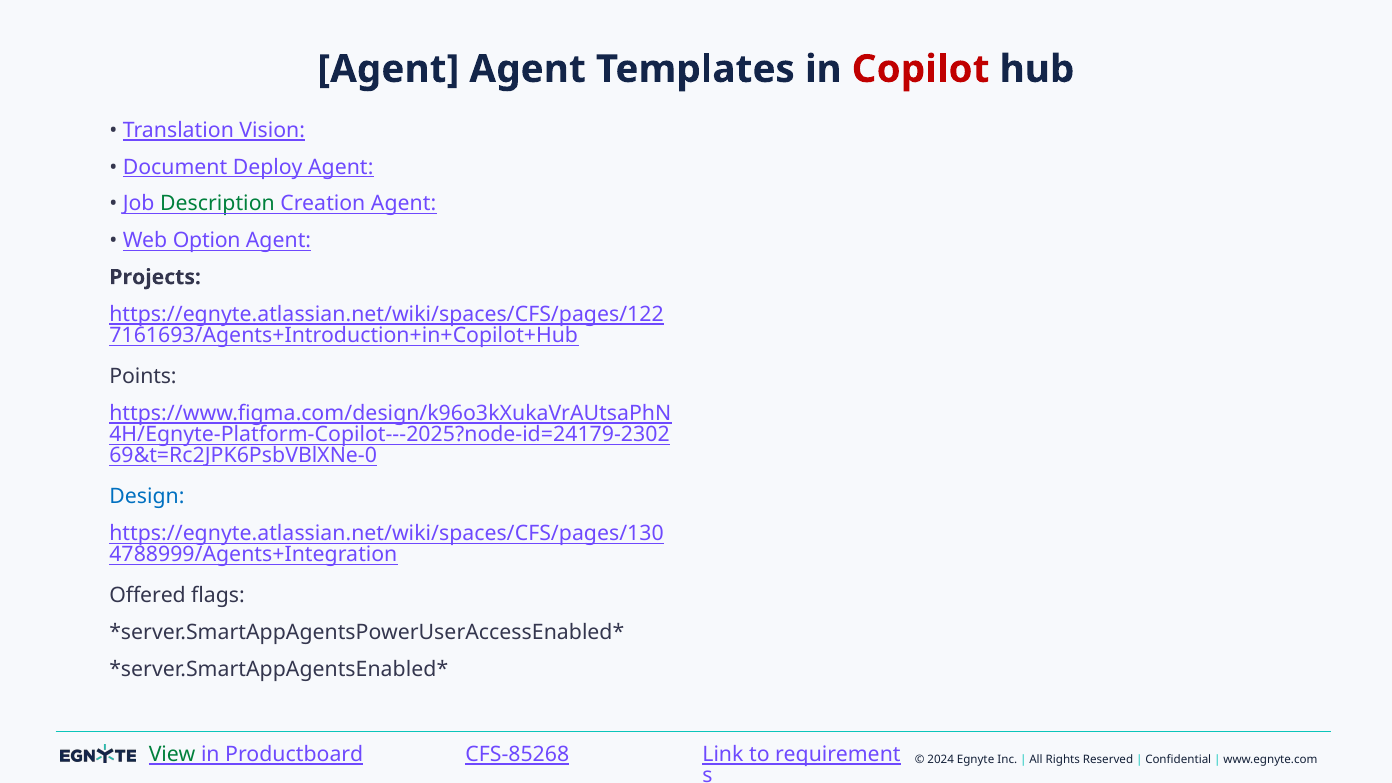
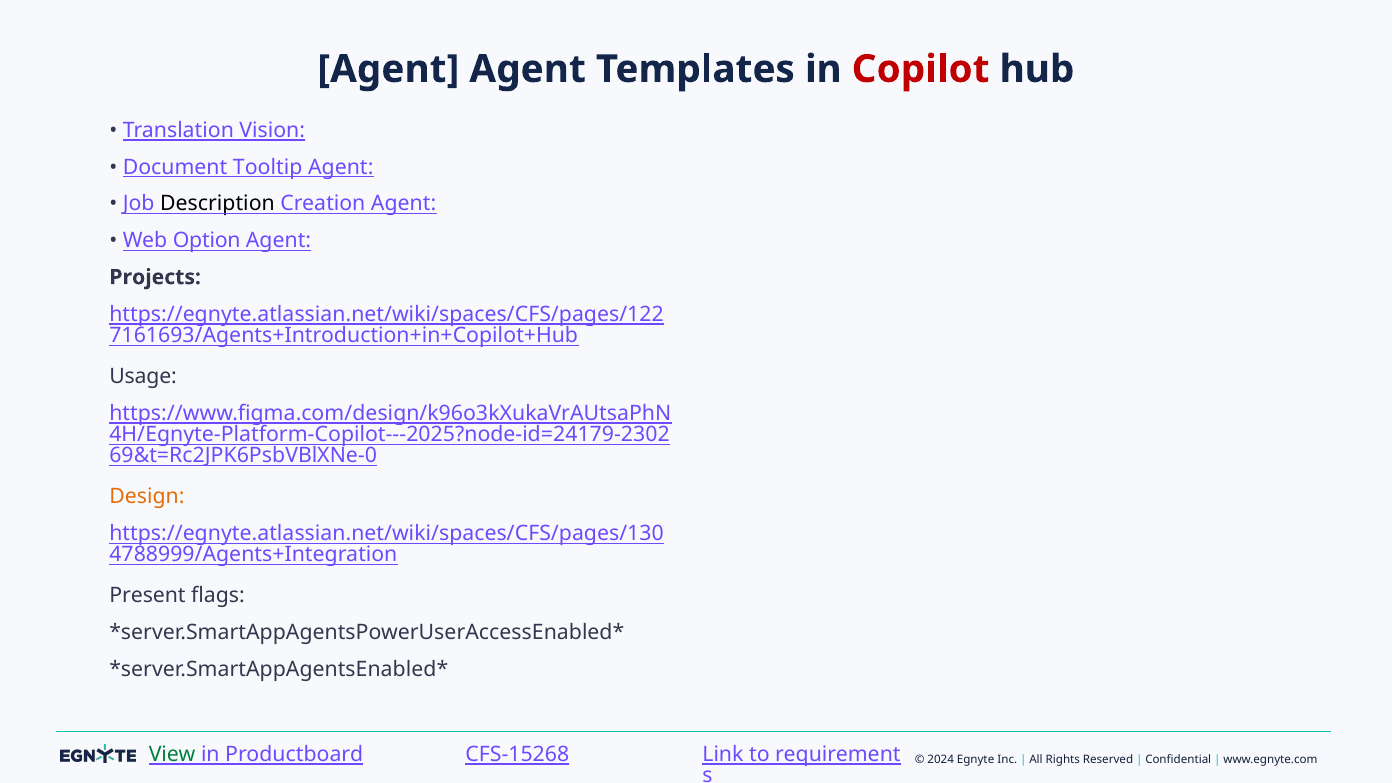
Deploy: Deploy -> Tooltip (268, 167)
Description colour: green -> black (217, 204)
Points: Points -> Usage (143, 376)
Design colour: blue -> orange (147, 497)
Offered: Offered -> Present (148, 596)
CFS-85268: CFS-85268 -> CFS-15268 (517, 754)
